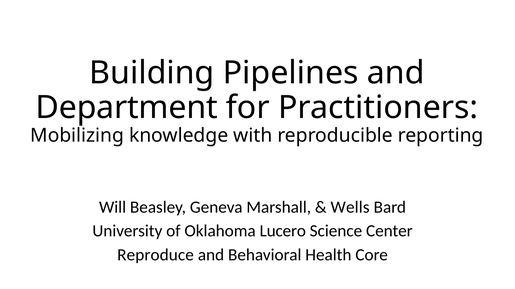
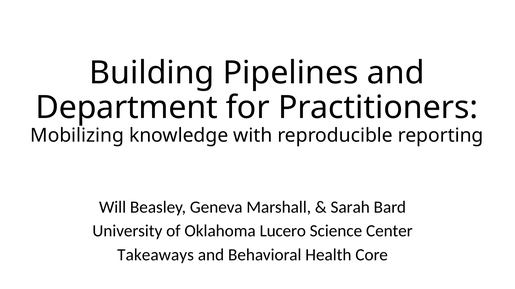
Wells: Wells -> Sarah (350, 208)
Reproduce: Reproduce -> Takeaways (156, 255)
